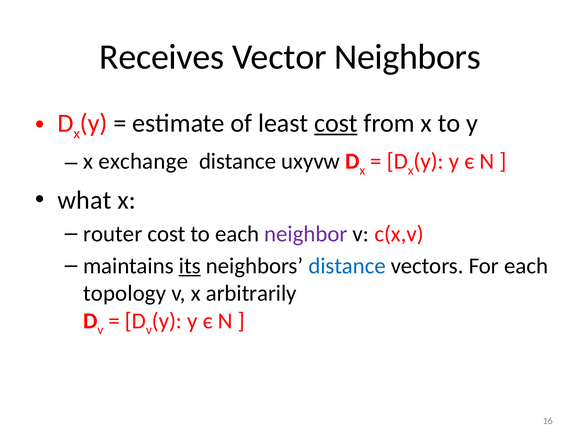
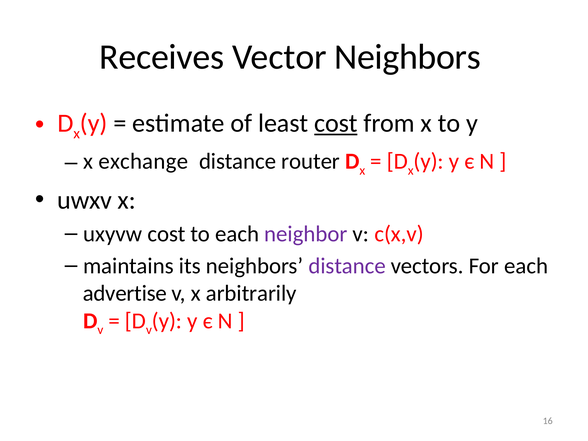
uxyvw: uxyvw -> router (311, 161)
what: what -> uwxv (85, 200)
router: router -> uxyvw (113, 234)
its underline: present -> none (190, 266)
distance colour: blue -> purple (347, 266)
topology: topology -> advertise (125, 293)
